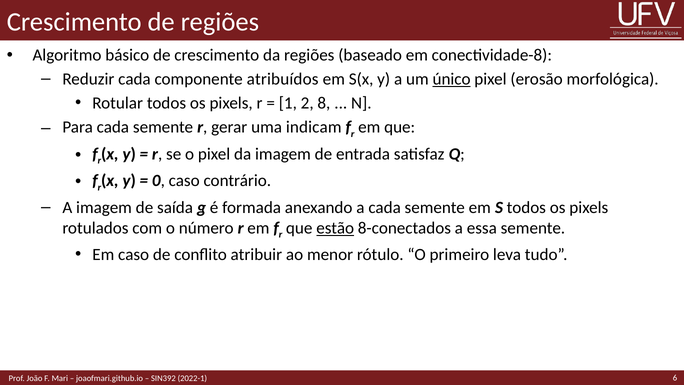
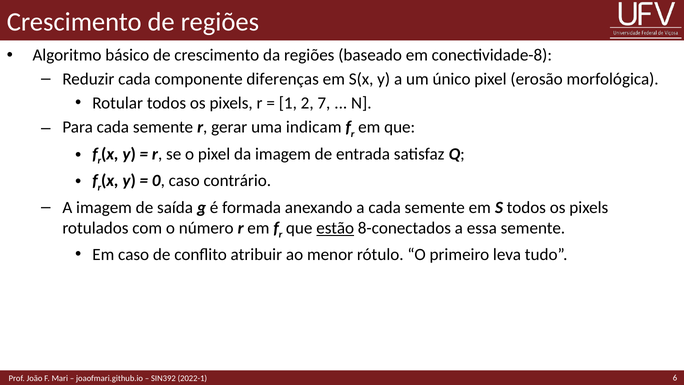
atribuídos: atribuídos -> diferenças (283, 79)
único underline: present -> none (452, 79)
8: 8 -> 7 (324, 103)
